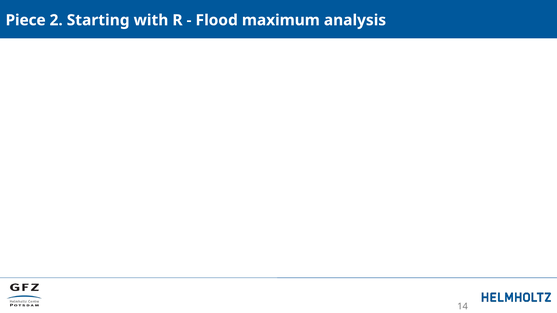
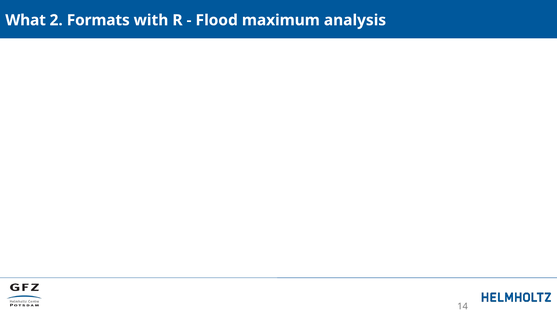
Piece: Piece -> What (26, 20)
Starting: Starting -> Formats (98, 20)
